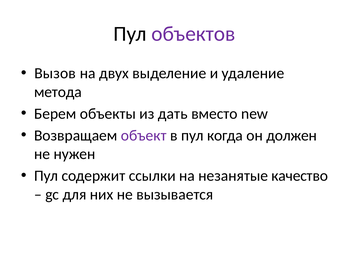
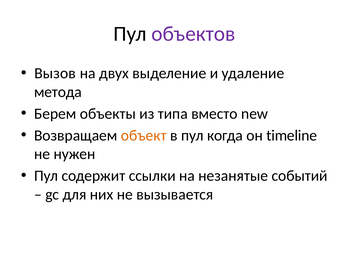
дать: дать -> типа (173, 114)
объект colour: purple -> orange (144, 135)
должен: должен -> timeline (292, 135)
качество: качество -> событий (300, 176)
